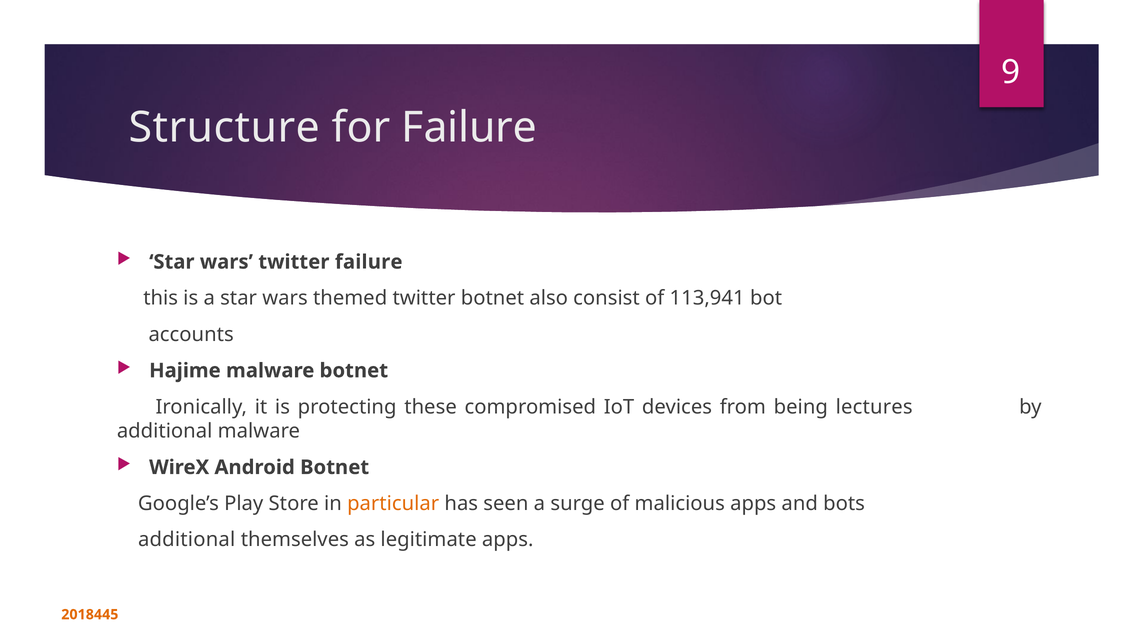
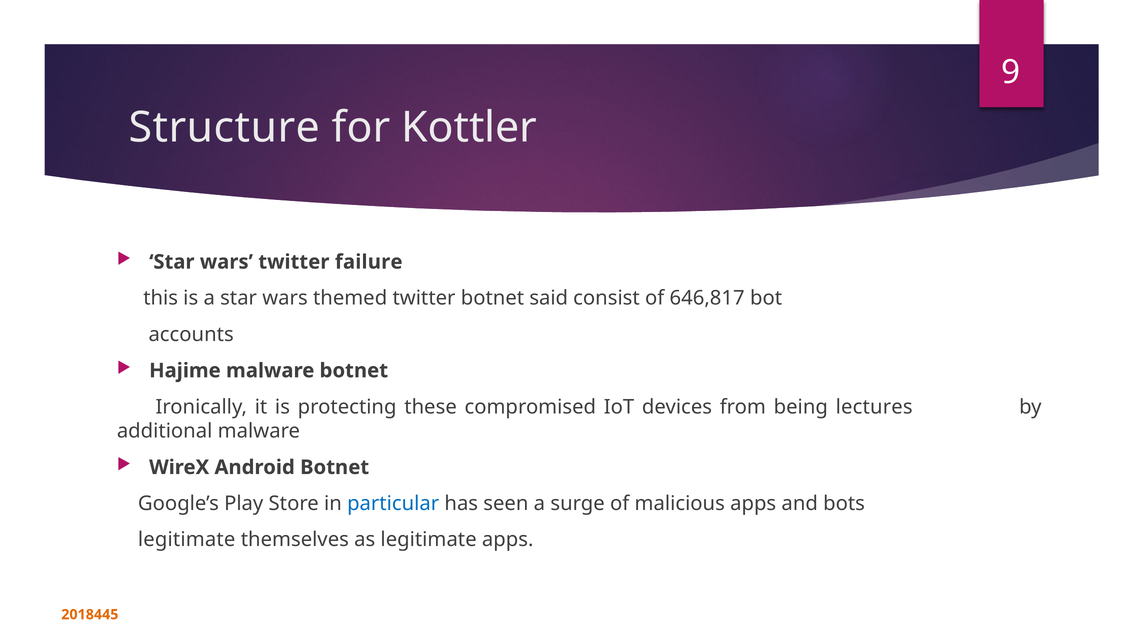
for Failure: Failure -> Kottler (469, 128)
also: also -> said (549, 298)
113,941: 113,941 -> 646,817 (707, 298)
particular colour: orange -> blue (393, 504)
additional: additional -> legitimate (187, 540)
